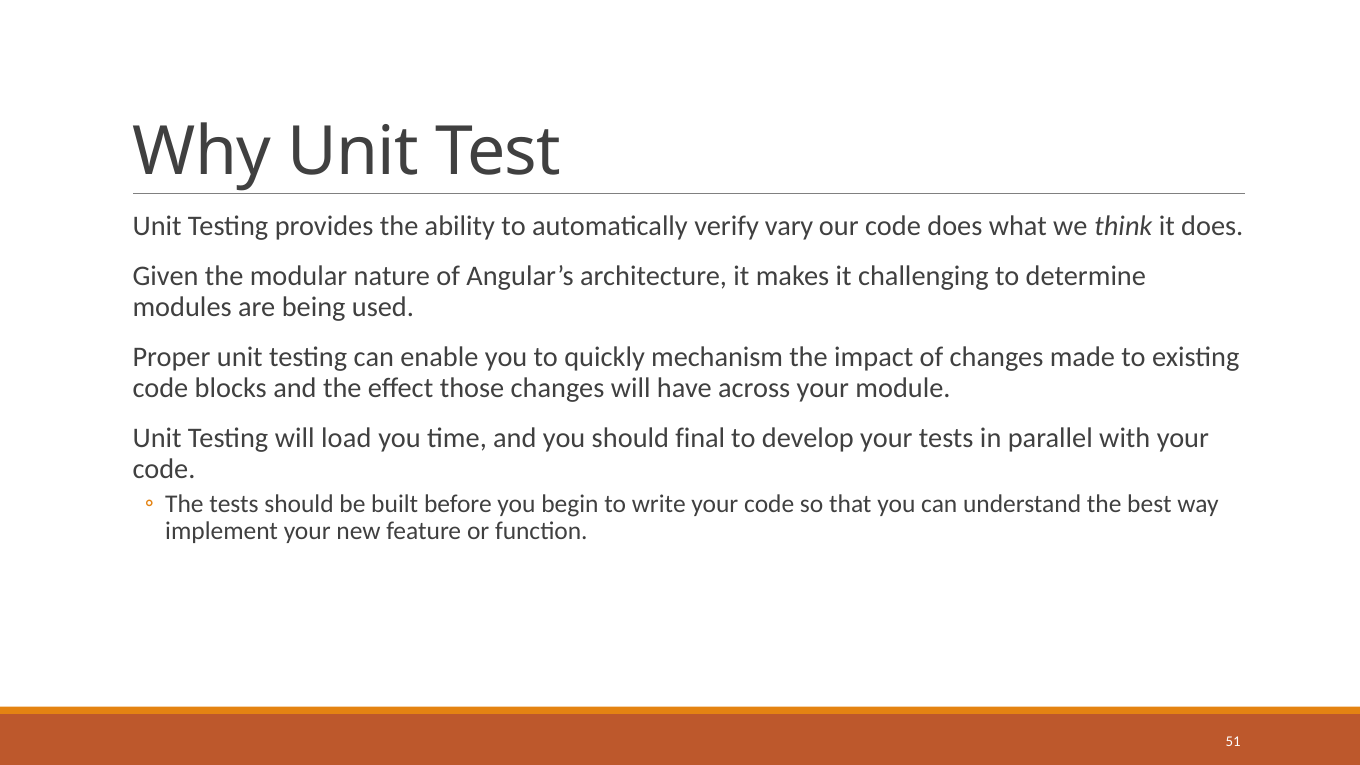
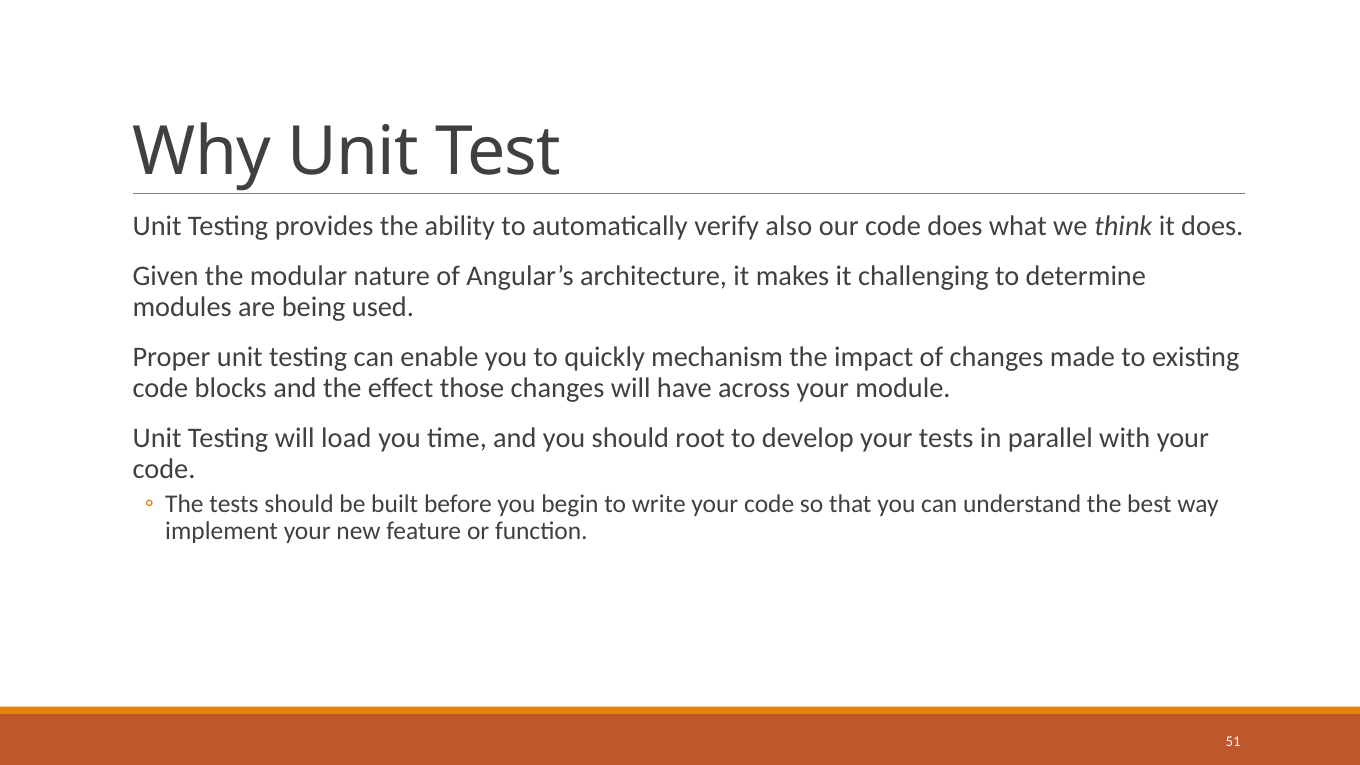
vary: vary -> also (789, 226)
final: final -> root (700, 439)
